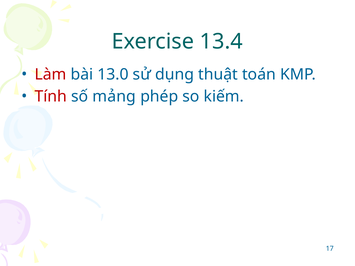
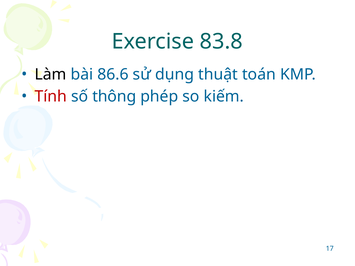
13.4: 13.4 -> 83.8 (221, 41)
Làm colour: red -> black (51, 74)
13.0: 13.0 -> 86.6 (113, 74)
mảng: mảng -> thông (114, 97)
